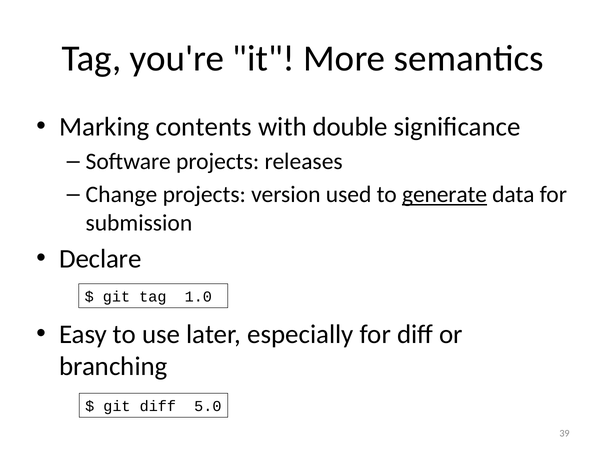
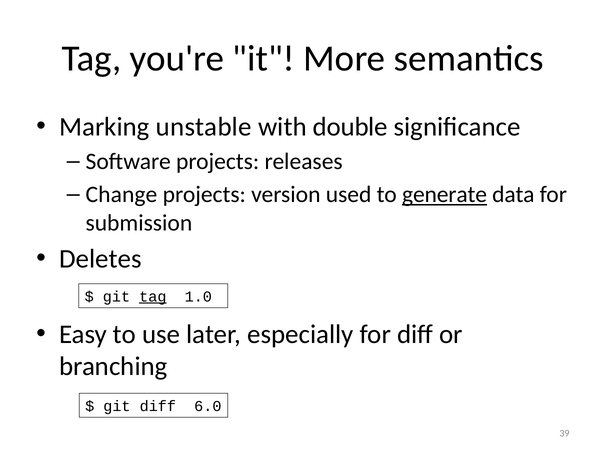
contents: contents -> unstable (204, 127)
Declare: Declare -> Deletes (100, 259)
tag underline: none -> present (153, 297)
5.0: 5.0 -> 6.0 (208, 407)
